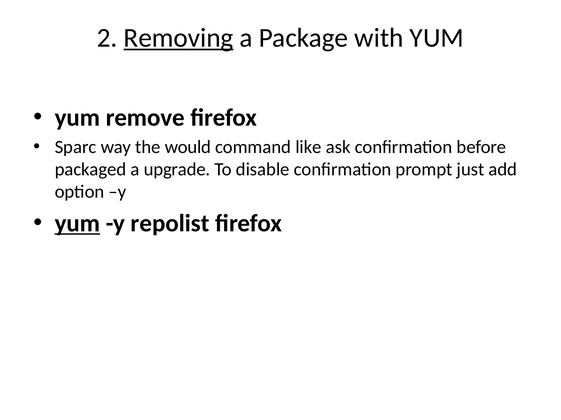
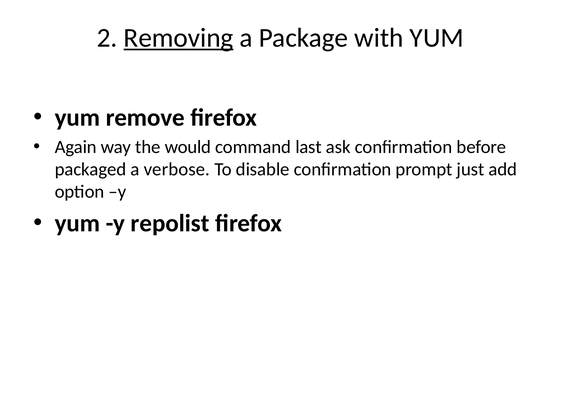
Sparc: Sparc -> Again (76, 147)
like: like -> last (309, 147)
upgrade: upgrade -> verbose (177, 170)
yum underline: present -> none (77, 224)
